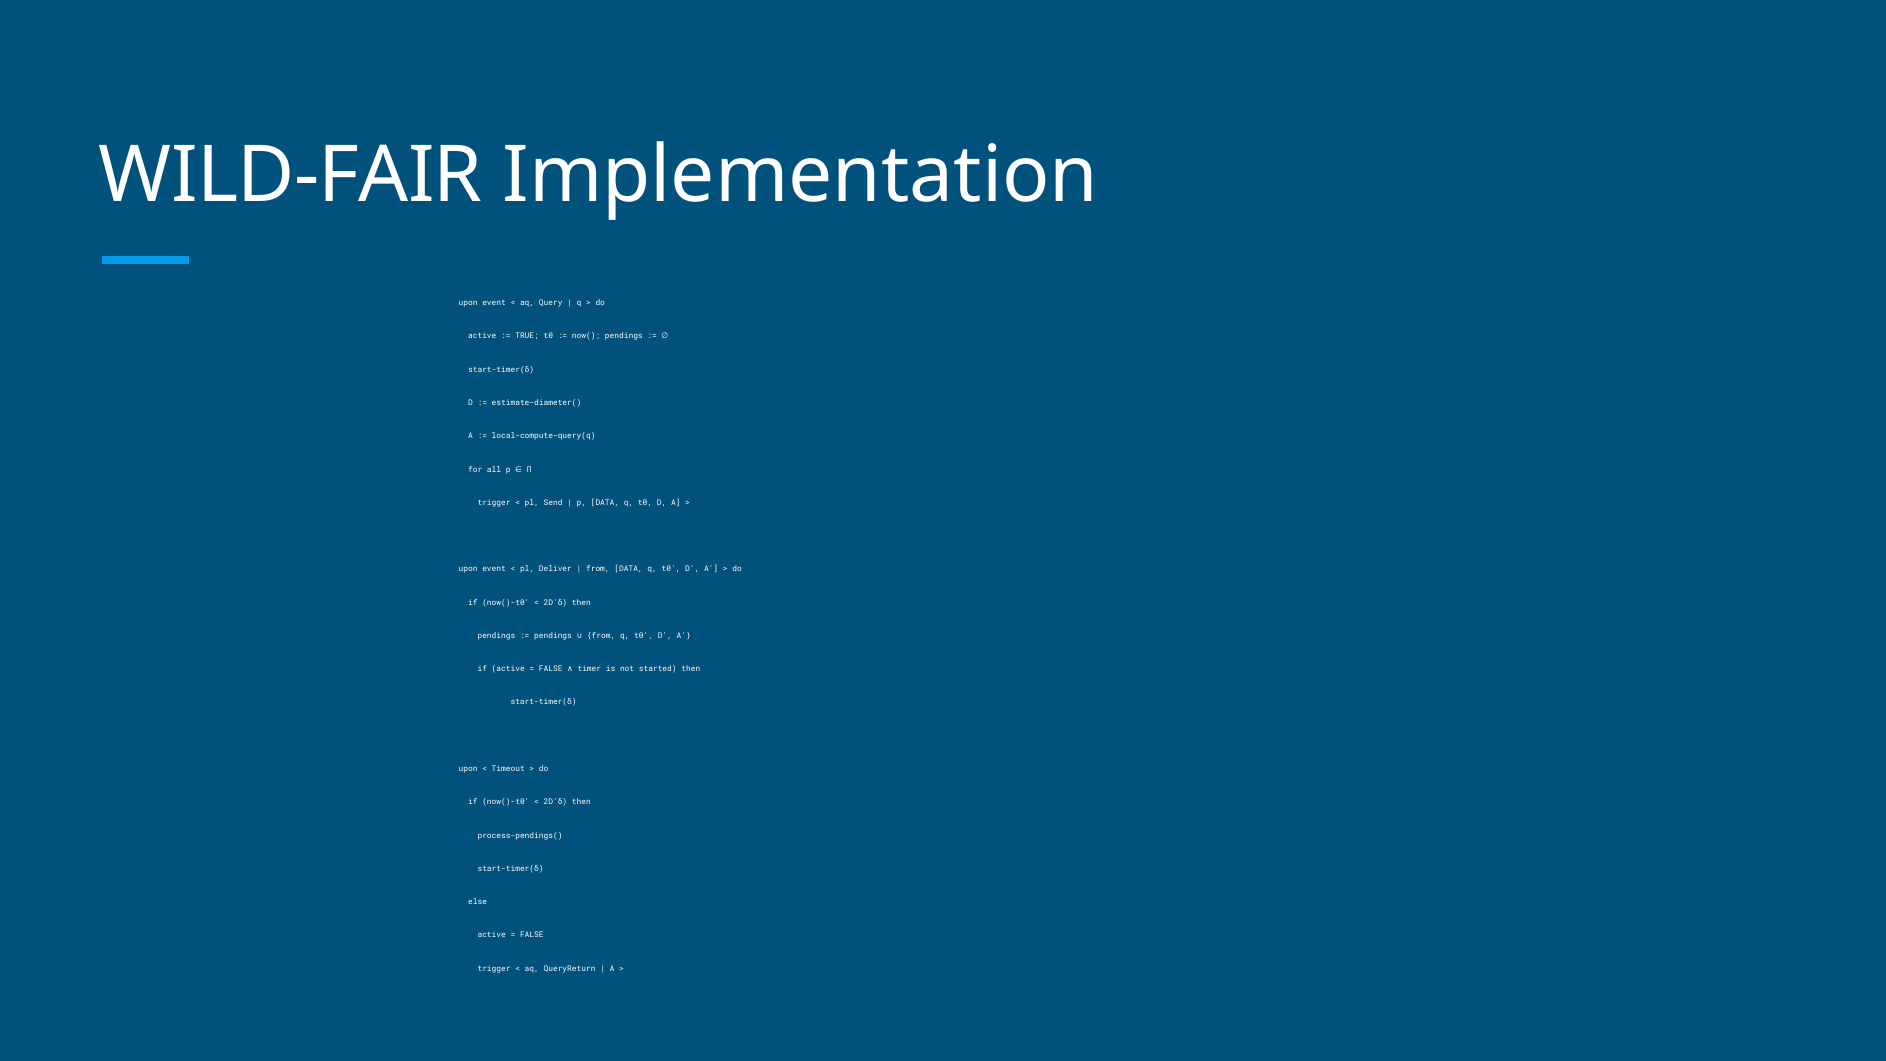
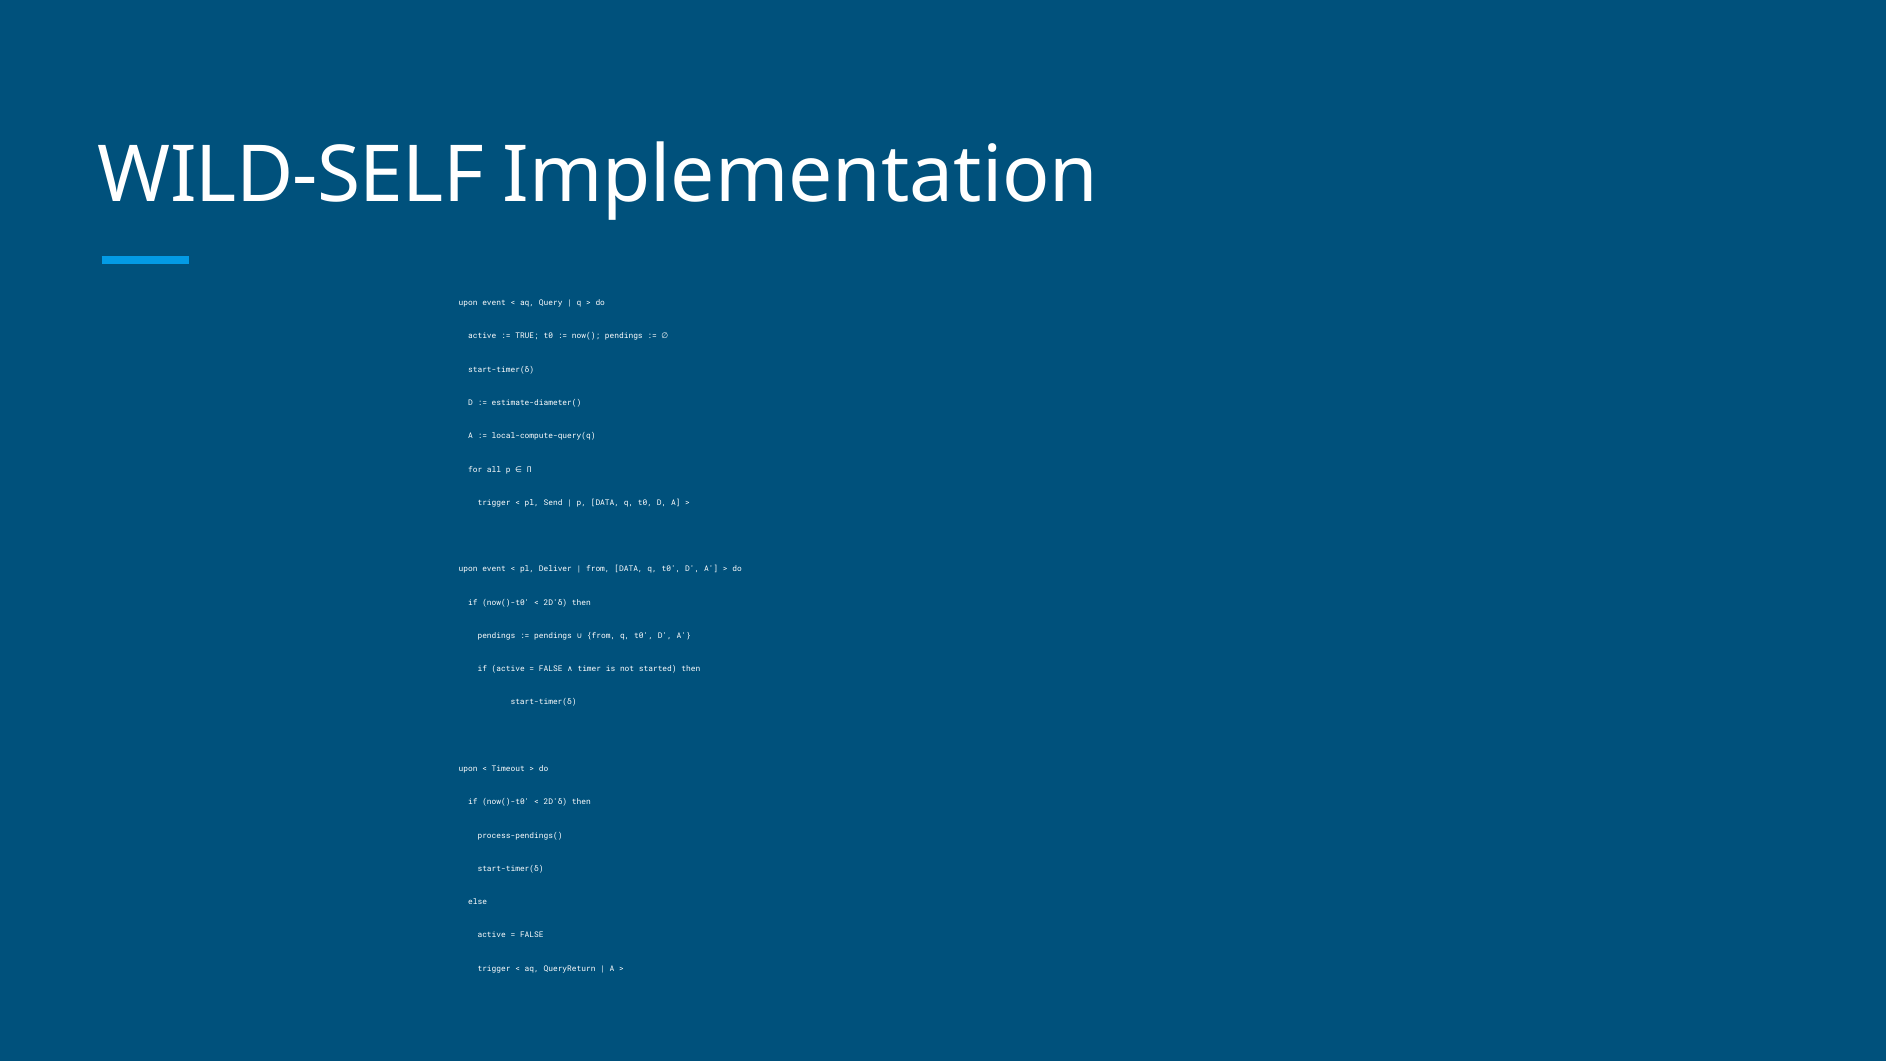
WILD-FAIR: WILD-FAIR -> WILD-SELF (291, 175)
